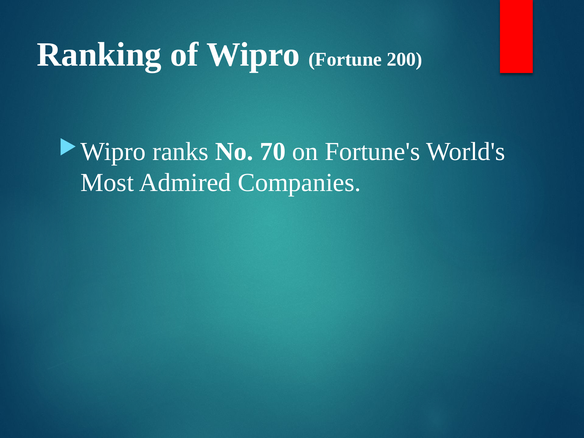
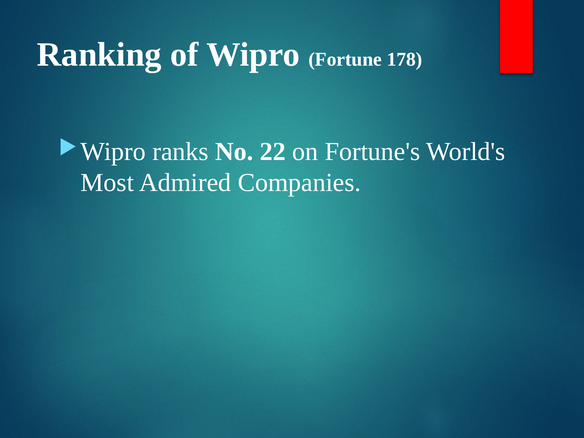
200: 200 -> 178 (405, 59)
70: 70 -> 22 (273, 151)
